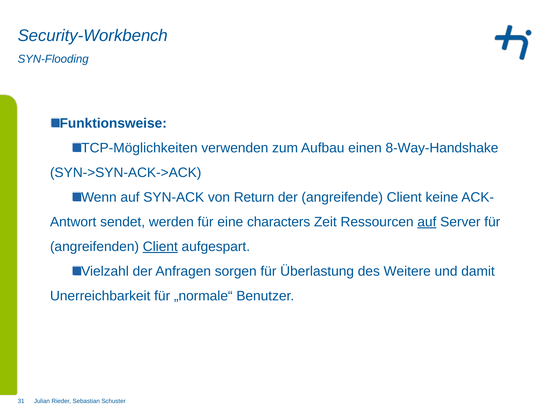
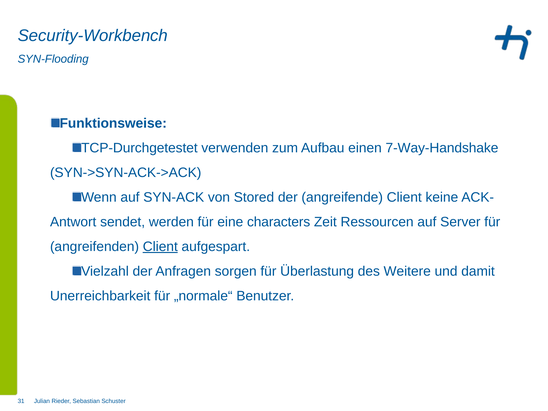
TCP-Möglichkeiten: TCP-Möglichkeiten -> TCP-Durchgetestet (139, 148)
8-Way-Handshake: 8-Way-Handshake -> 7-Way-Handshake (442, 148)
Return: Return -> Stored (254, 197)
auf underline: present -> none (427, 222)
